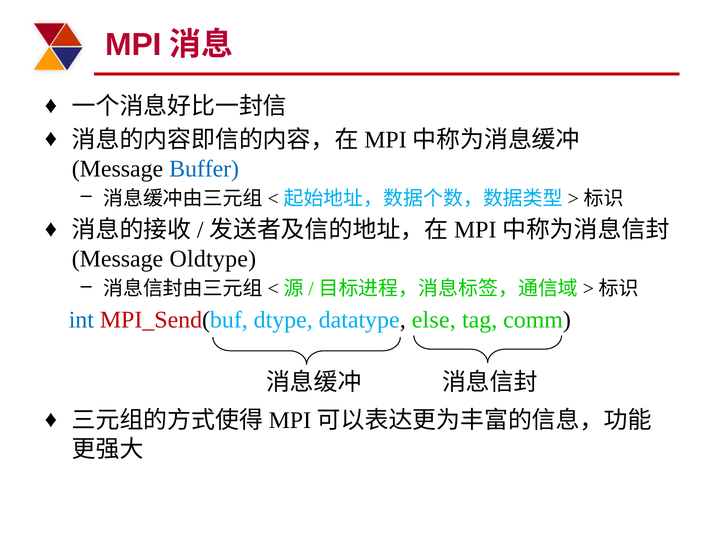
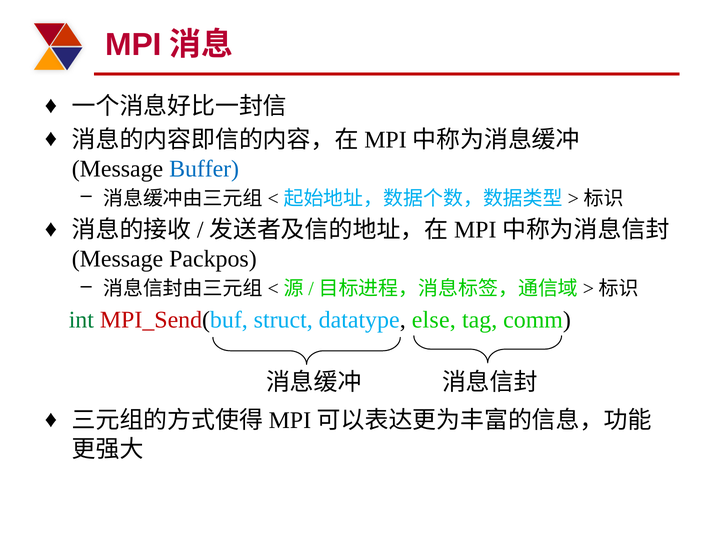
Oldtype: Oldtype -> Packpos (213, 259)
int colour: blue -> green (81, 320)
dtype: dtype -> struct (283, 320)
